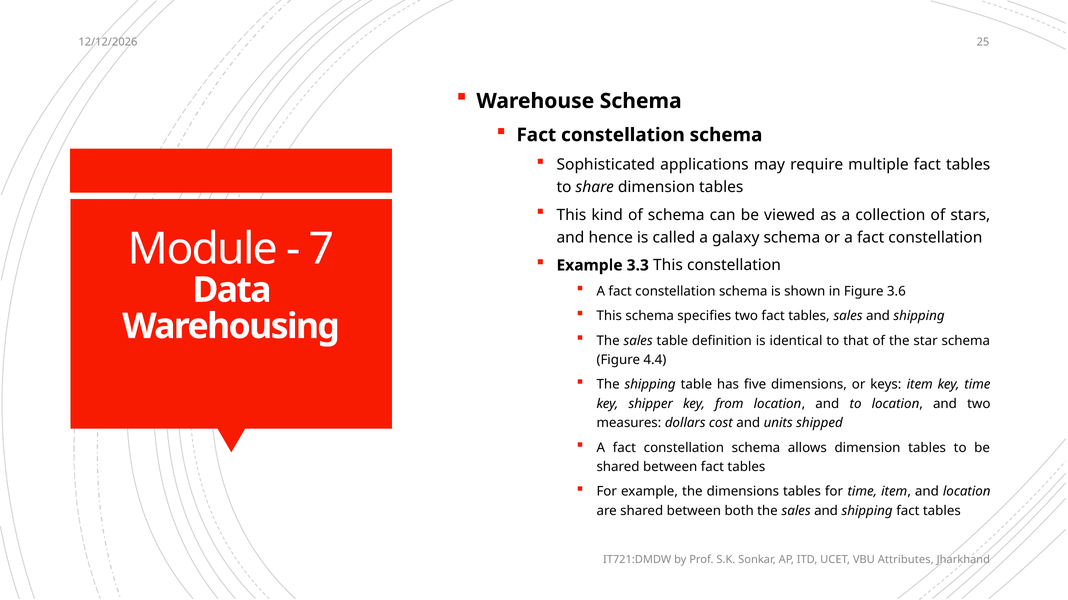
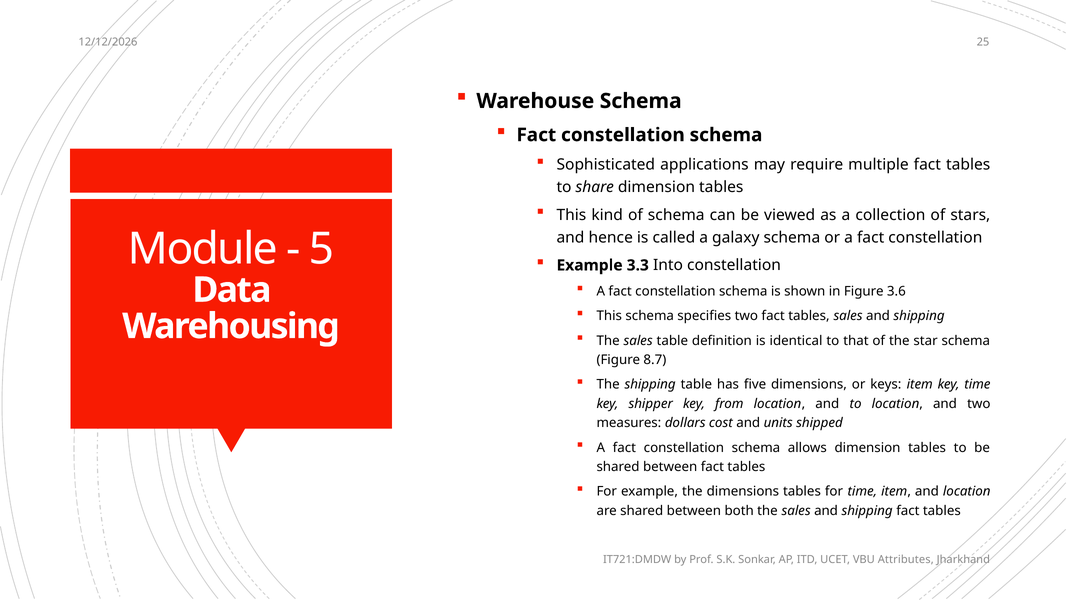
7: 7 -> 5 (322, 249)
3.3 This: This -> Into (668, 266)
4.4: 4.4 -> 8.7 (655, 360)
